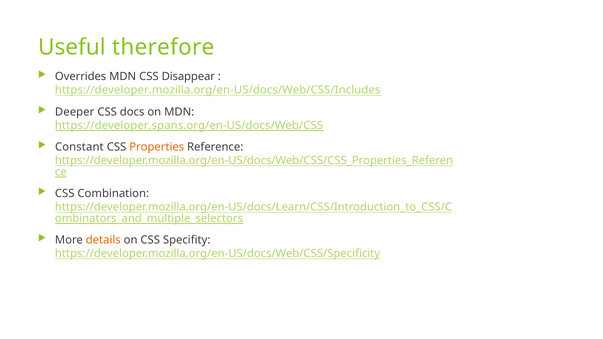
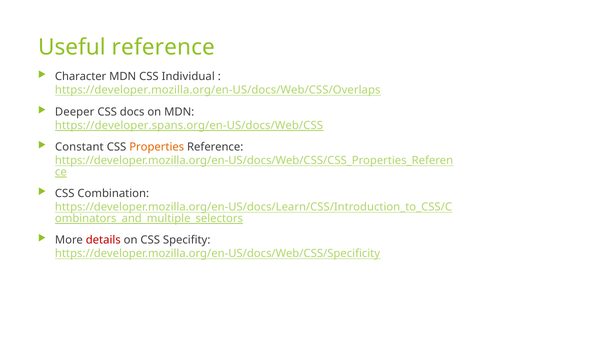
Useful therefore: therefore -> reference (163, 48)
Overrides: Overrides -> Character (81, 77)
Disappear: Disappear -> Individual (188, 77)
https://developer.mozilla.org/en-US/docs/Web/CSS/Includes: https://developer.mozilla.org/en-US/docs/Web/CSS/Includes -> https://developer.mozilla.org/en-US/docs/Web/CSS/Overlaps (218, 90)
details colour: orange -> red (103, 240)
